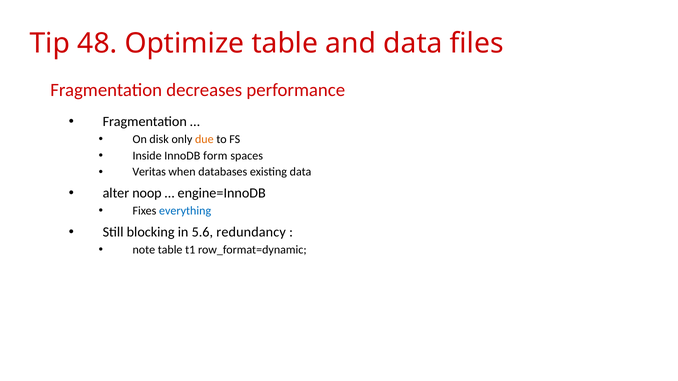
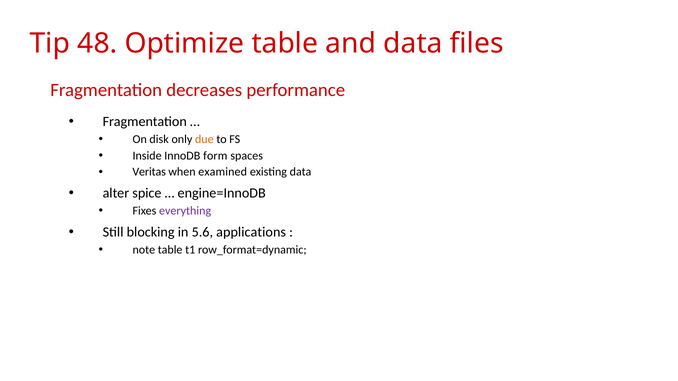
databases: databases -> examined (223, 172)
noop: noop -> spice (147, 193)
everything colour: blue -> purple (185, 211)
redundancy: redundancy -> applications (251, 232)
